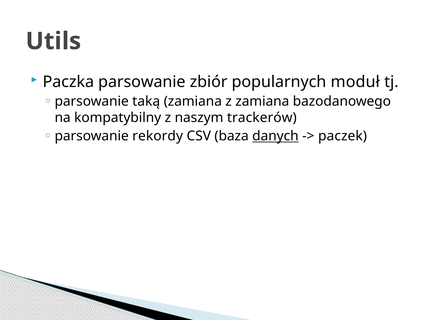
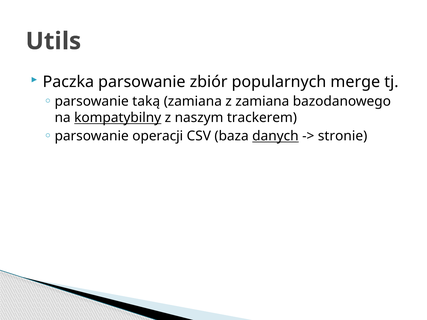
moduł: moduł -> merge (355, 82)
kompatybilny underline: none -> present (118, 118)
trackerów: trackerów -> trackerem (262, 118)
rekordy: rekordy -> operacji (158, 136)
paczek: paczek -> stronie (343, 136)
